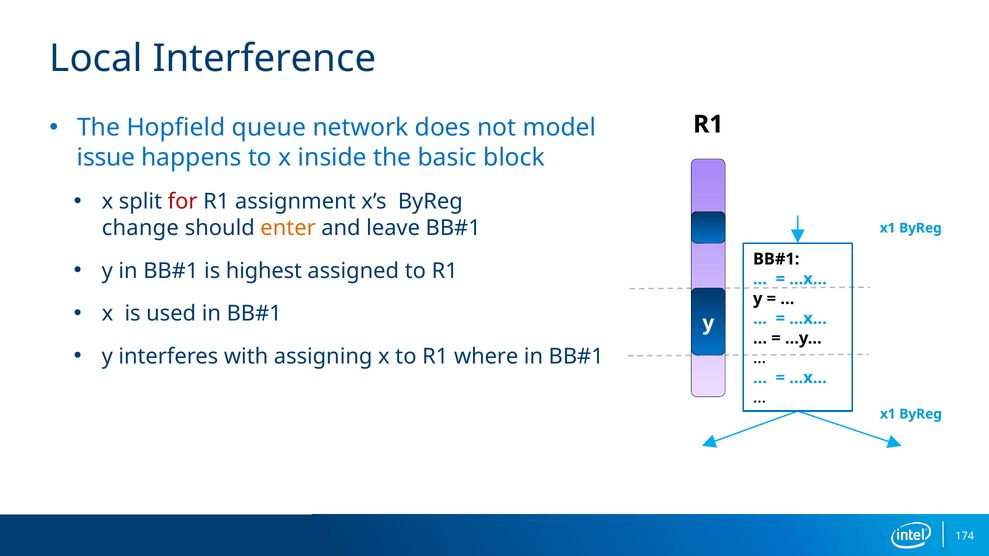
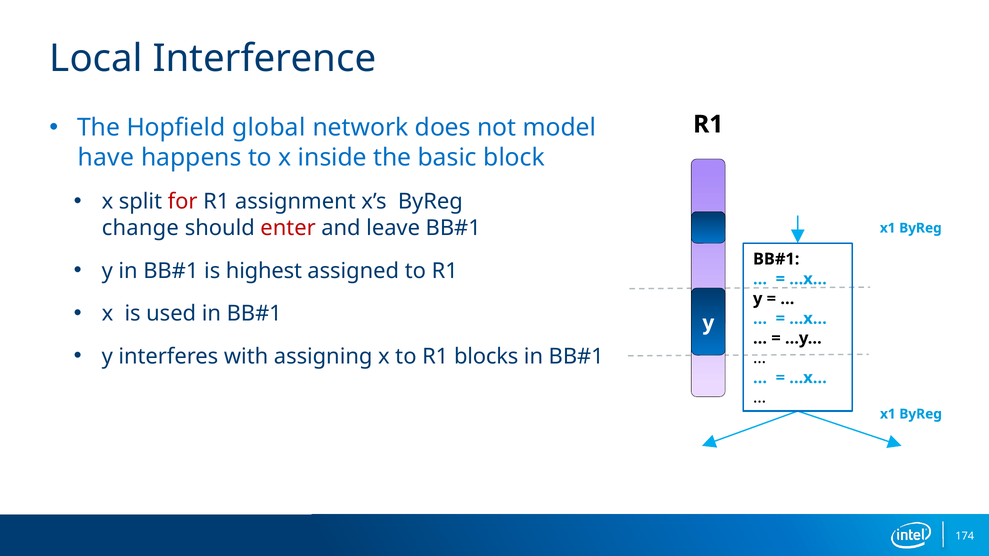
queue: queue -> global (269, 128)
issue: issue -> have (106, 158)
enter colour: orange -> red (288, 228)
where: where -> blocks (486, 357)
